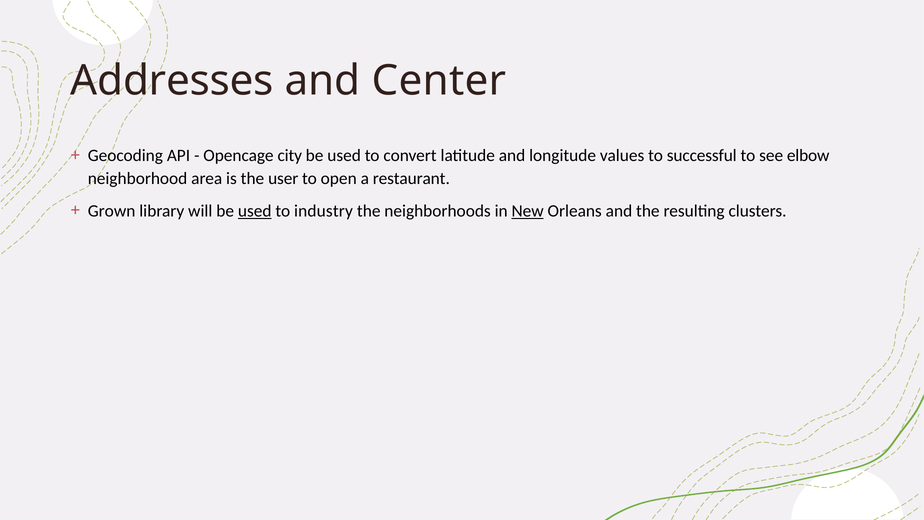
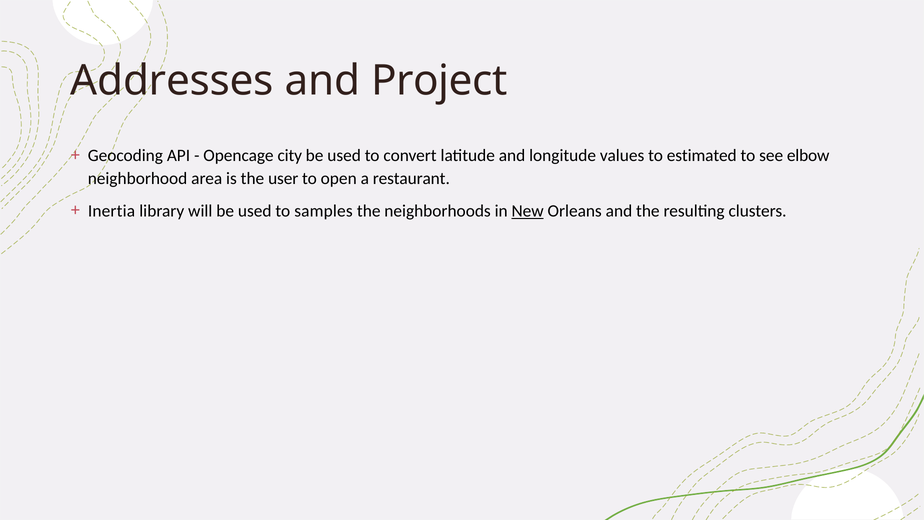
Center: Center -> Project (439, 81)
successful: successful -> estimated (702, 155)
Grown: Grown -> Inertia (111, 211)
used underline: present -> none (255, 211)
industry: industry -> samples (323, 211)
